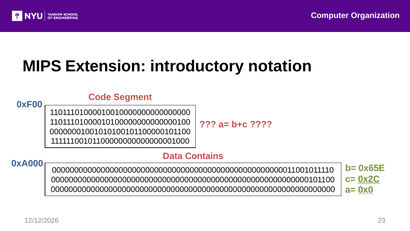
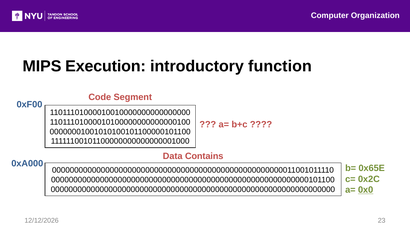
Extension: Extension -> Execution (106, 66)
notation: notation -> function (280, 66)
0x2C underline: present -> none (369, 179)
